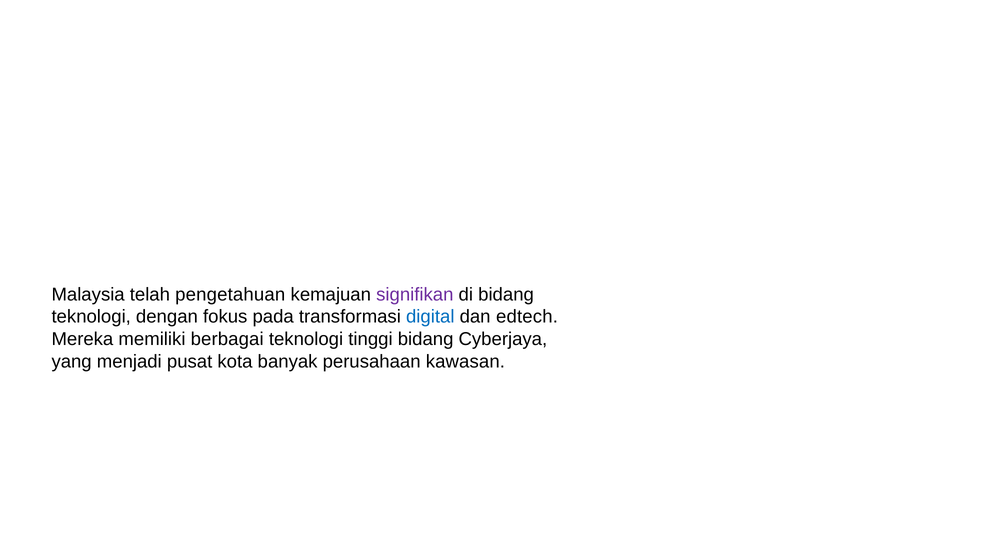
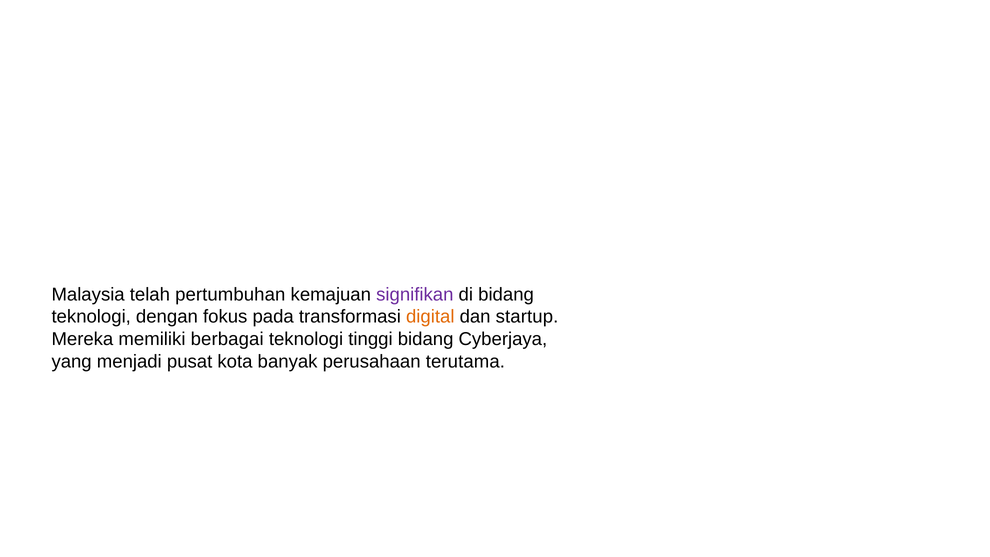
pengetahuan: pengetahuan -> pertumbuhan (230, 294)
digital colour: blue -> orange (430, 317)
edtech: edtech -> startup (527, 317)
kawasan: kawasan -> terutama (465, 361)
